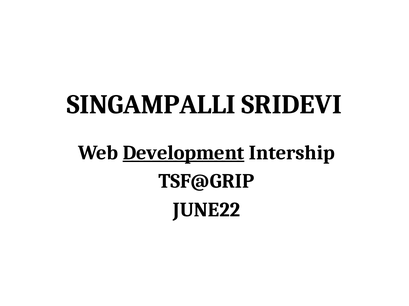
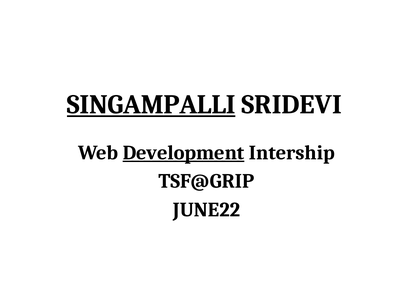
SINGAMPALLI underline: none -> present (151, 105)
